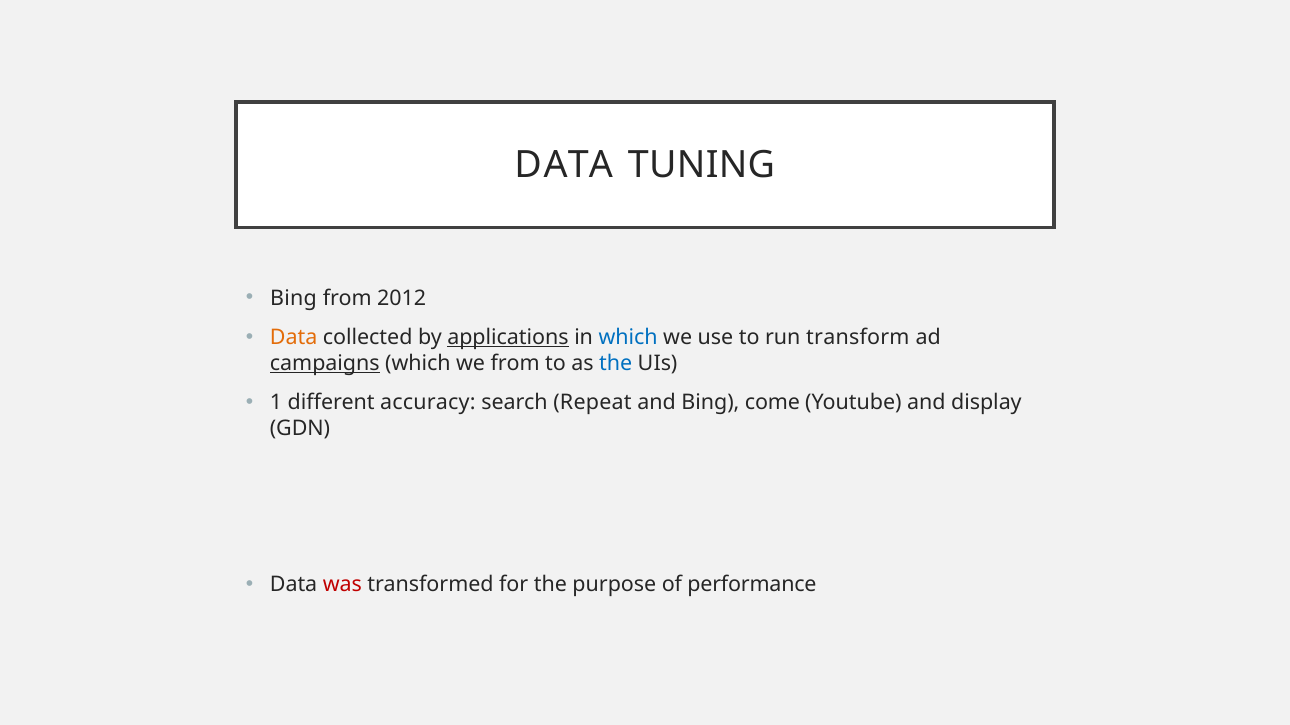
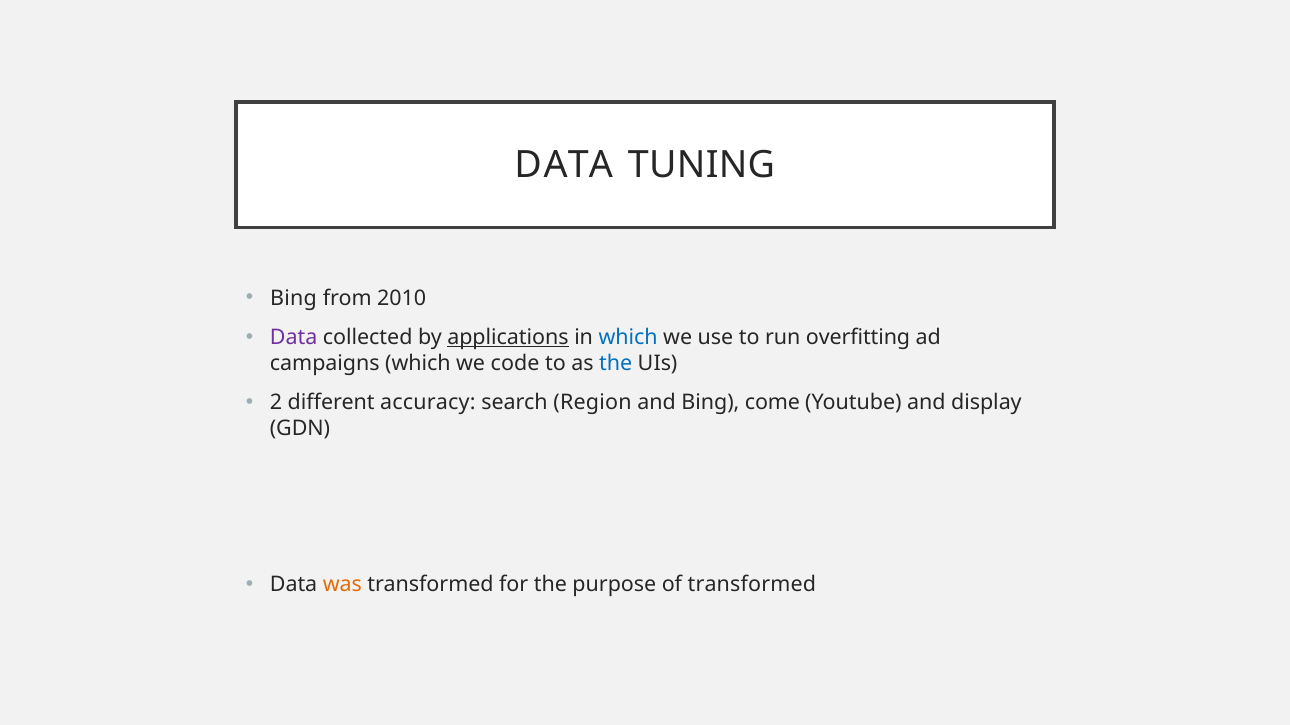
2012: 2012 -> 2010 (402, 298)
Data colour: orange -> purple (294, 338)
transform: transform -> overfitting (858, 338)
campaigns underline: present -> none (325, 363)
we from: from -> code (515, 363)
1: 1 -> 2 (276, 403)
Repeat: Repeat -> Region (592, 403)
was colour: red -> orange (342, 585)
of performance: performance -> transformed (752, 585)
